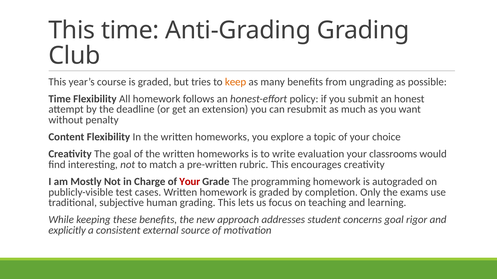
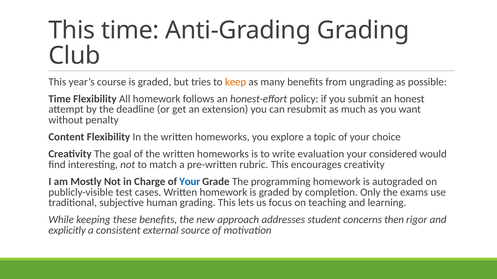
classrooms: classrooms -> considered (393, 154)
Your colour: red -> blue (190, 182)
concerns goal: goal -> then (394, 220)
